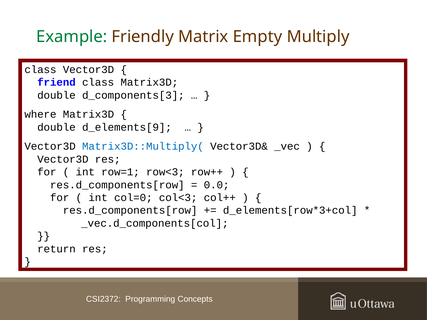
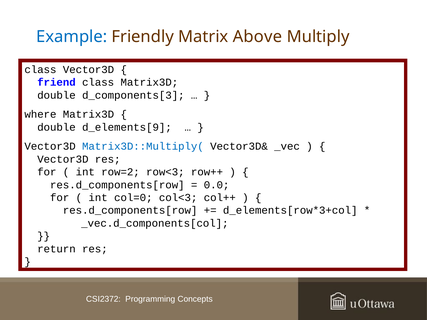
Example colour: green -> blue (72, 37)
Empty: Empty -> Above (257, 37)
row=1: row=1 -> row=2 (121, 172)
